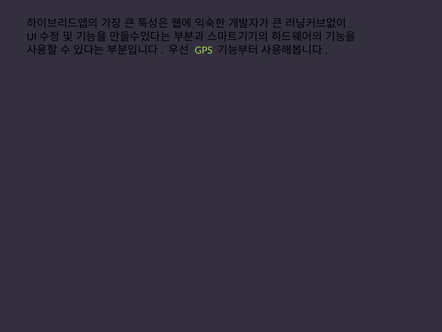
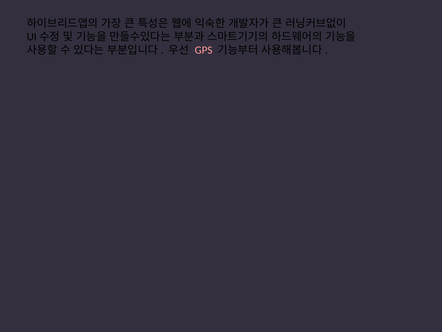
GPS colour: light green -> pink (204, 50)
